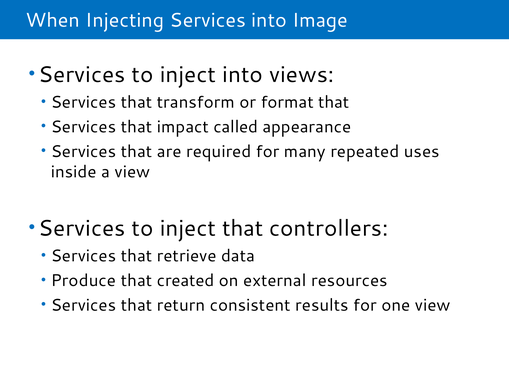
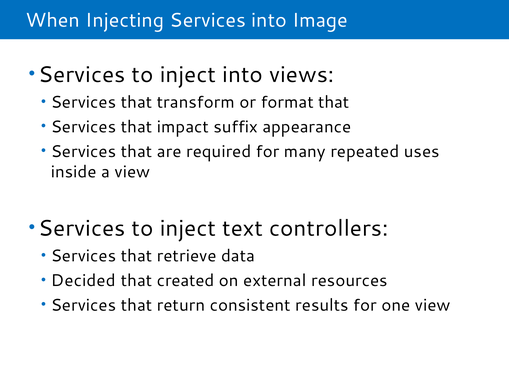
called: called -> suffix (236, 127)
inject that: that -> text (243, 228)
Produce: Produce -> Decided (83, 280)
